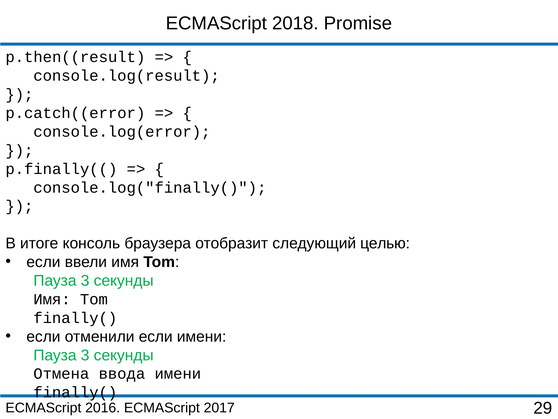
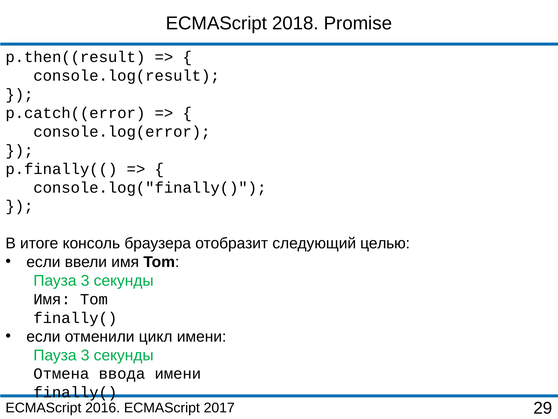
отменили если: если -> цикл (156, 336)
